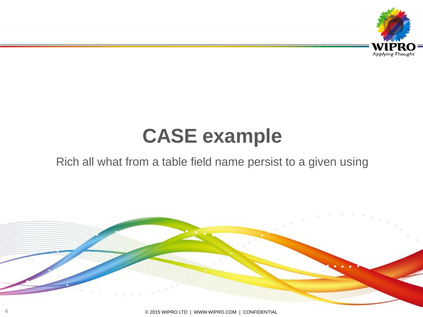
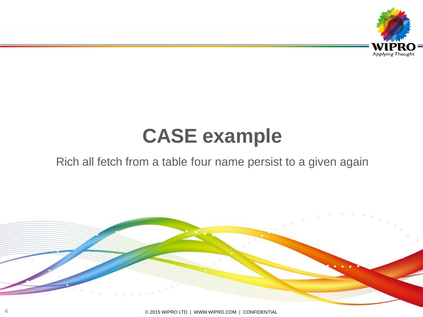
what: what -> fetch (110, 162)
field: field -> four (201, 162)
using: using -> again (354, 162)
